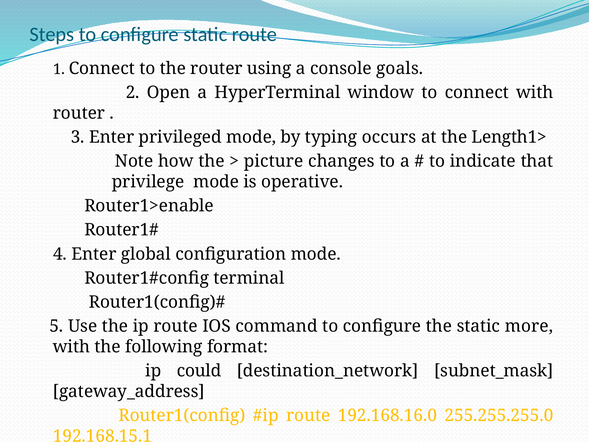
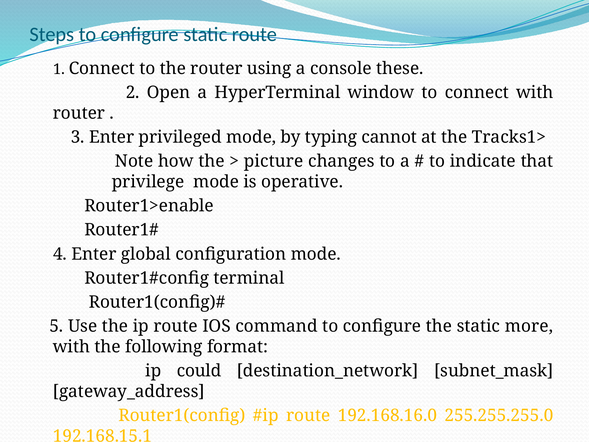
goals: goals -> these (400, 68)
occurs: occurs -> cannot (389, 137)
Length1>: Length1> -> Tracks1> (509, 137)
